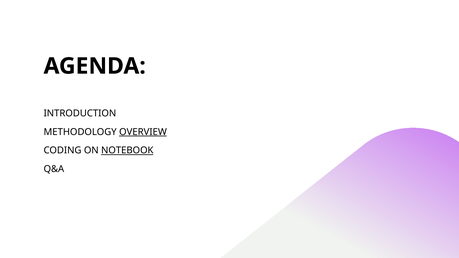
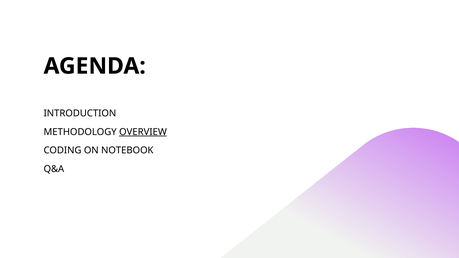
NOTEBOOK underline: present -> none (127, 151)
